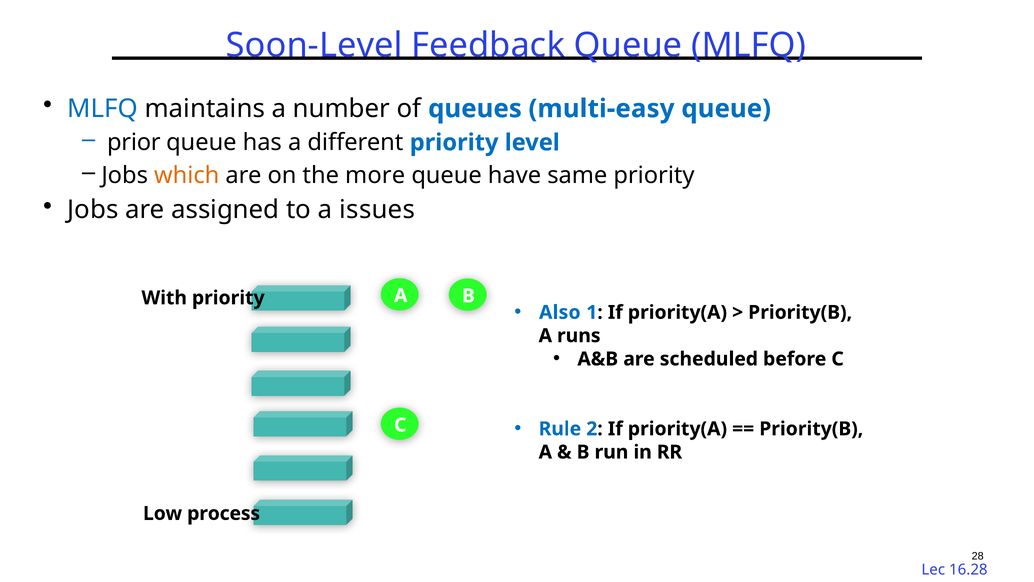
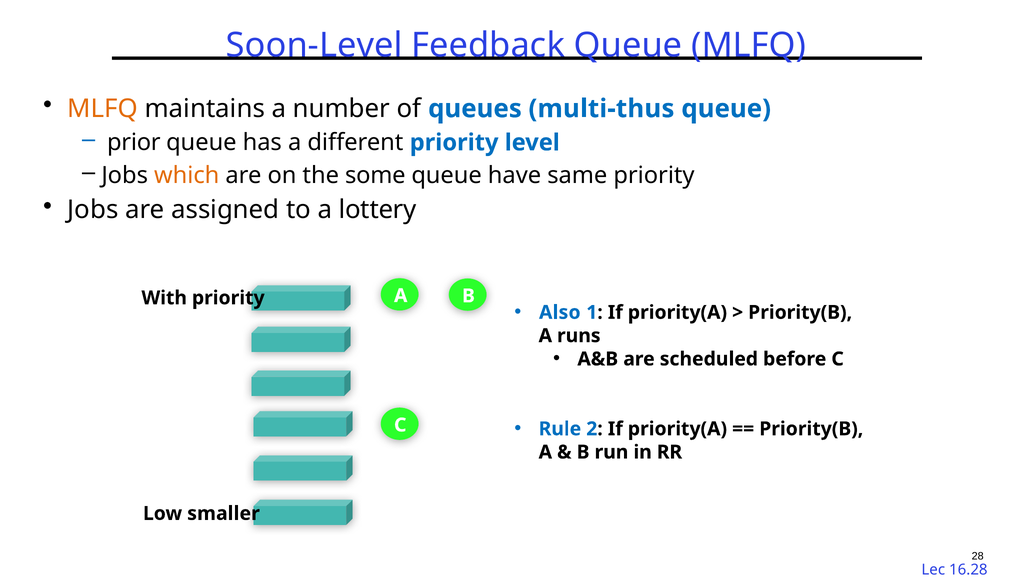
MLFQ colour: blue -> orange (103, 109)
multi-easy: multi-easy -> multi-thus (601, 109)
more: more -> some (375, 175)
issues: issues -> lottery (378, 210)
process: process -> smaller (224, 513)
